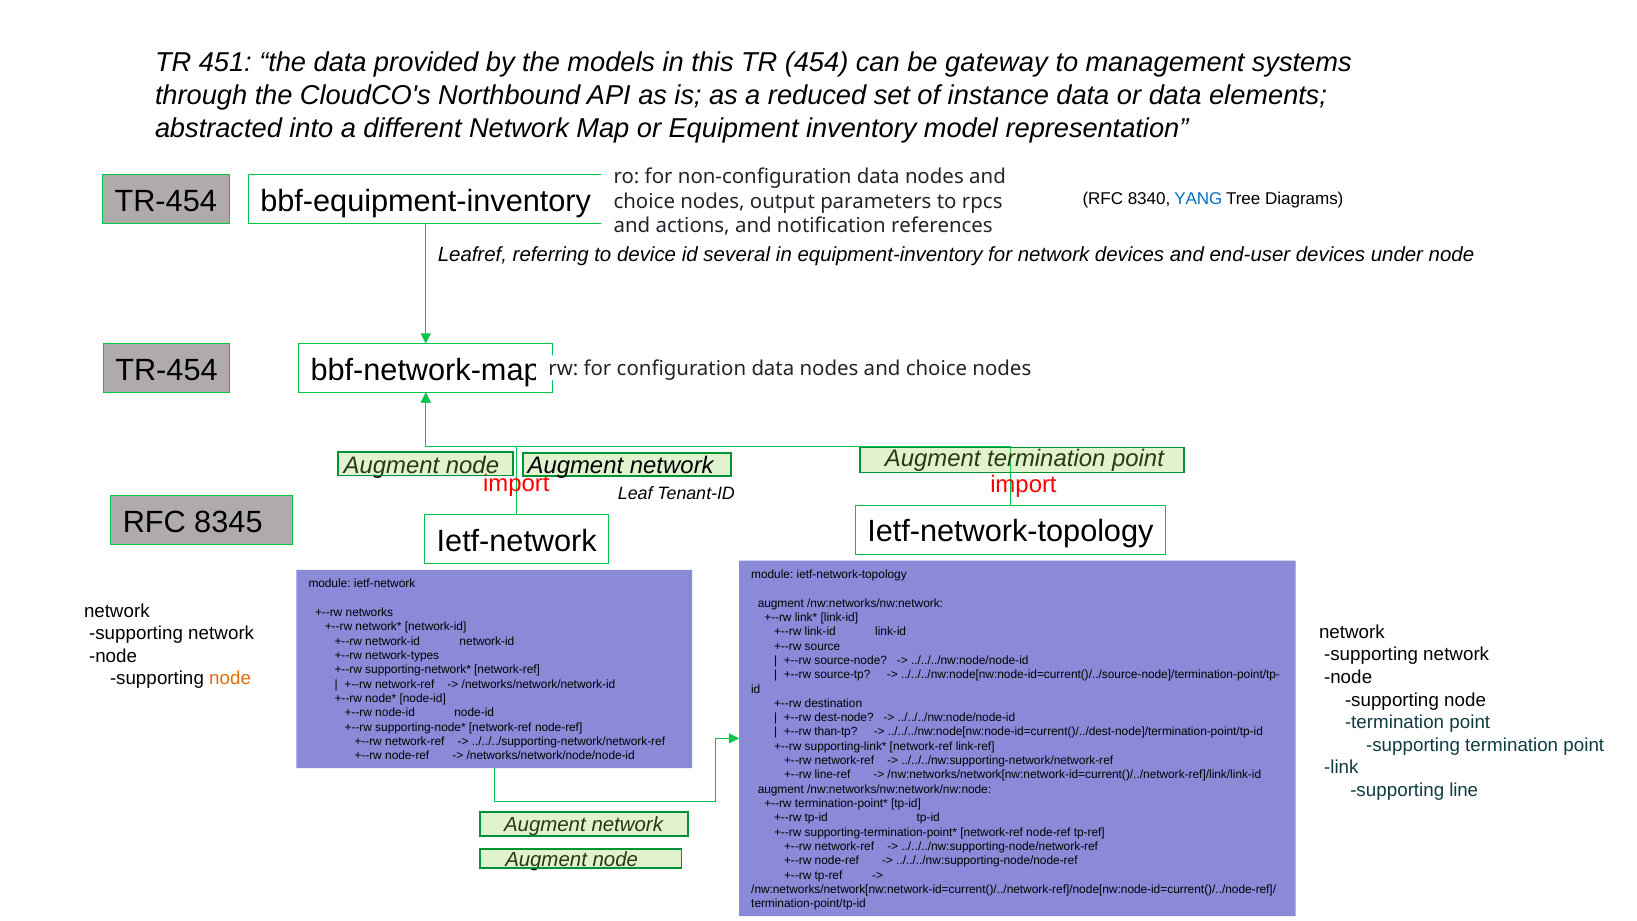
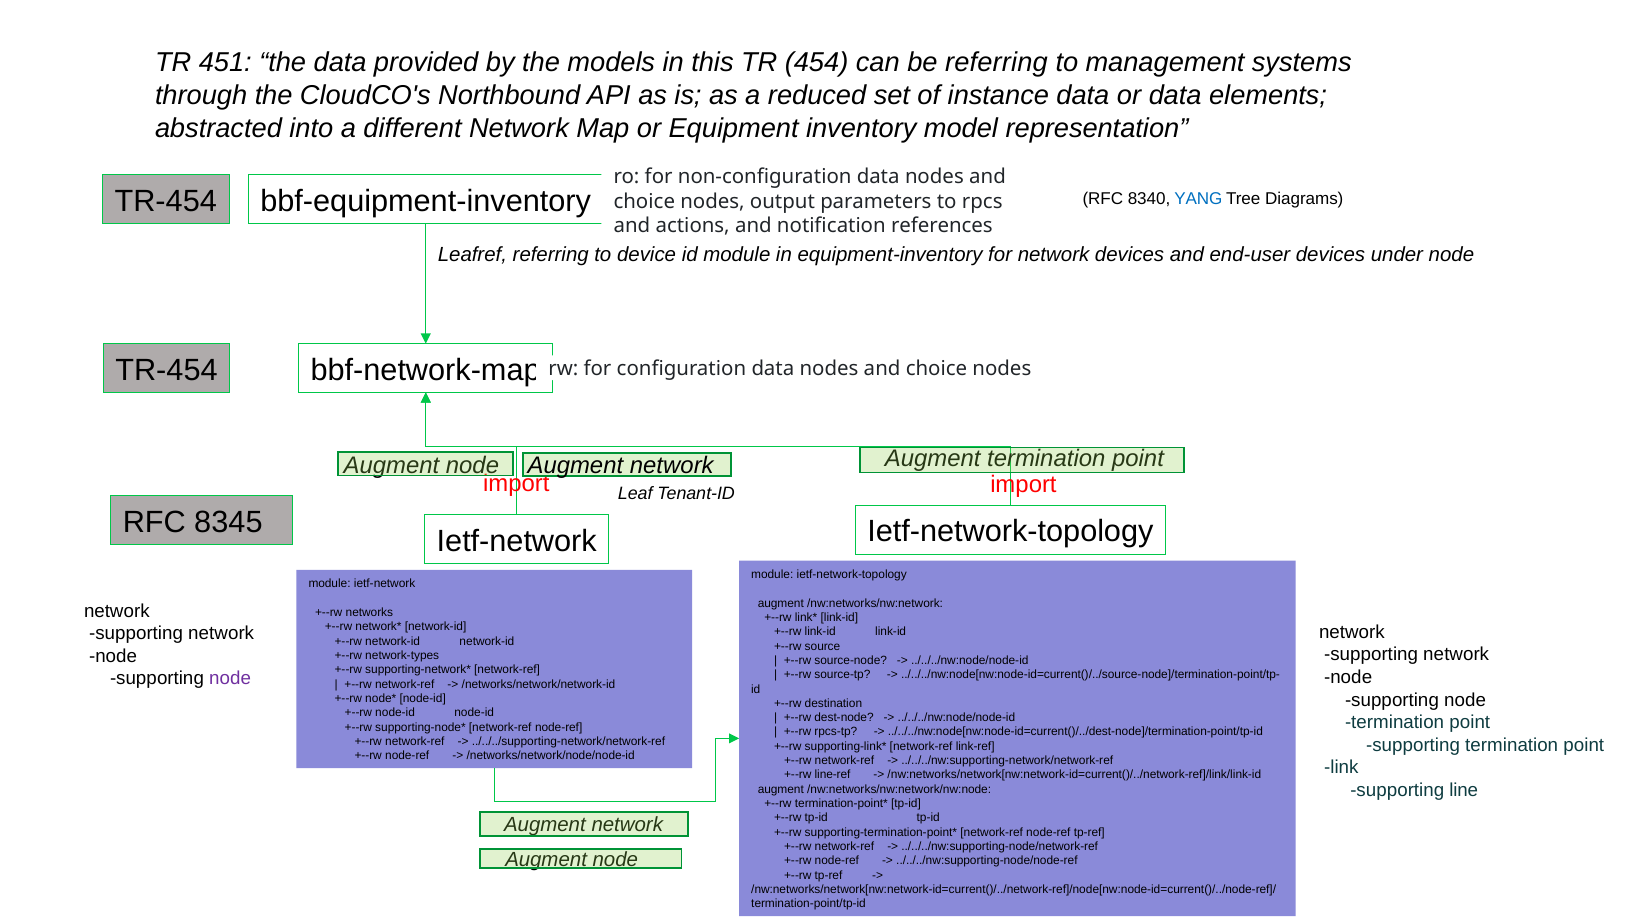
be gateway: gateway -> referring (996, 63)
id several: several -> module (737, 255)
node colour: orange -> purple (230, 678)
than-tp: than-tp -> rpcs-tp (836, 732)
